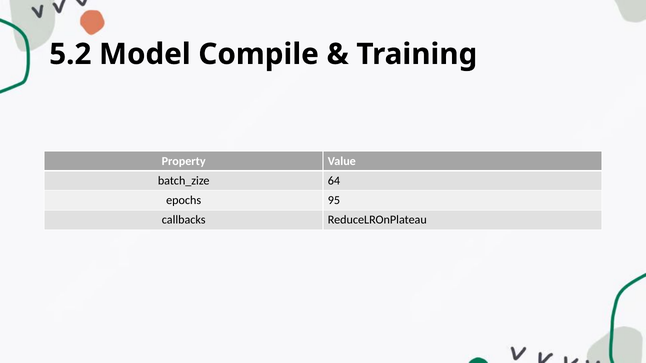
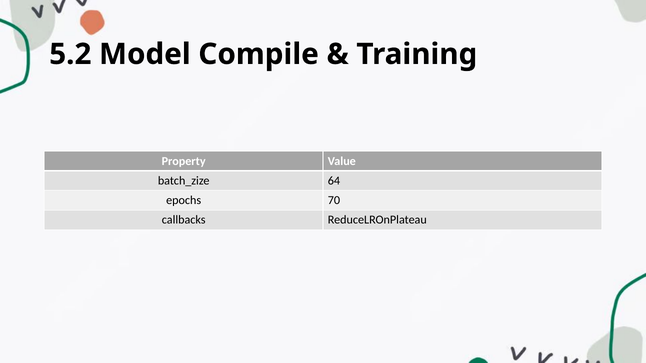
95: 95 -> 70 (334, 201)
